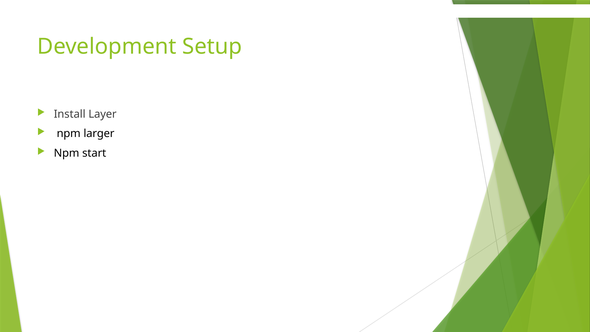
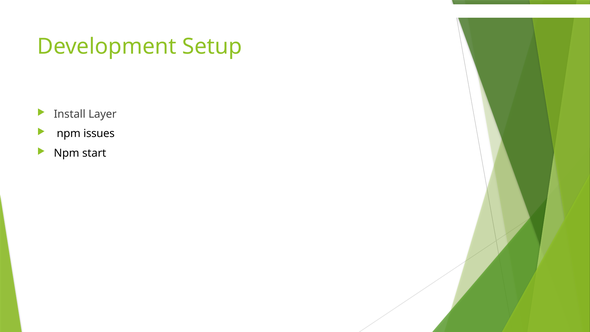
larger: larger -> issues (99, 134)
